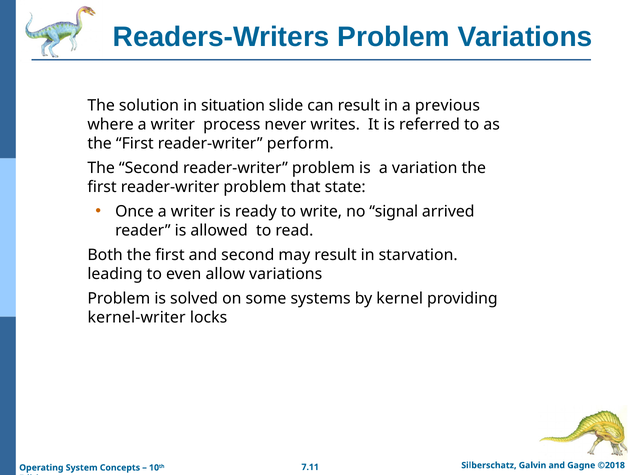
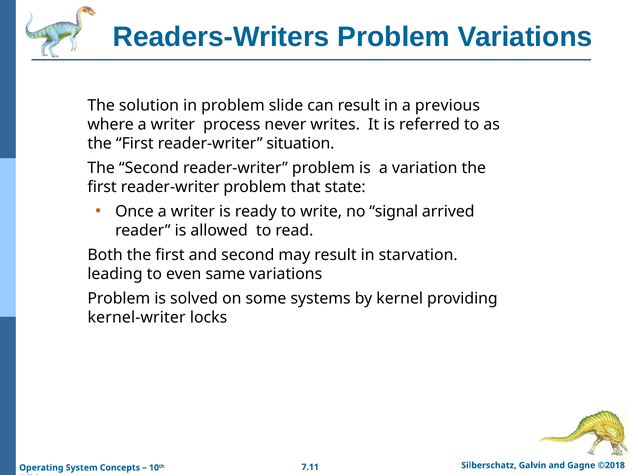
in situation: situation -> problem (233, 105)
perform: perform -> situation (300, 143)
allow: allow -> same (225, 274)
